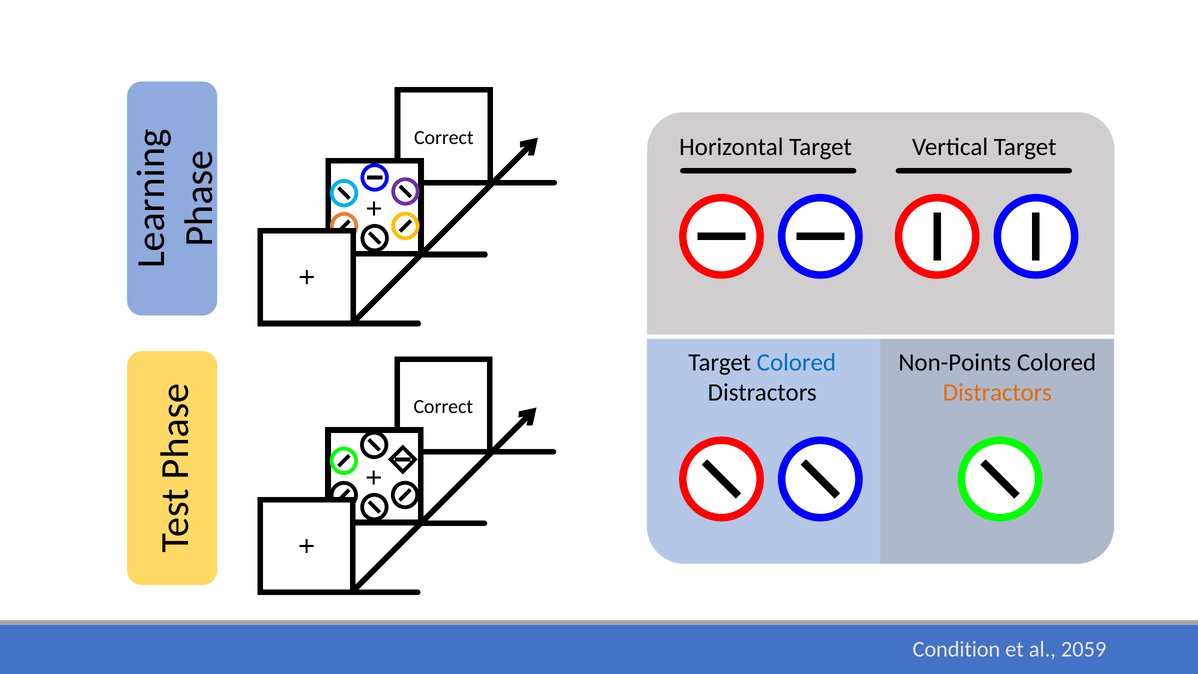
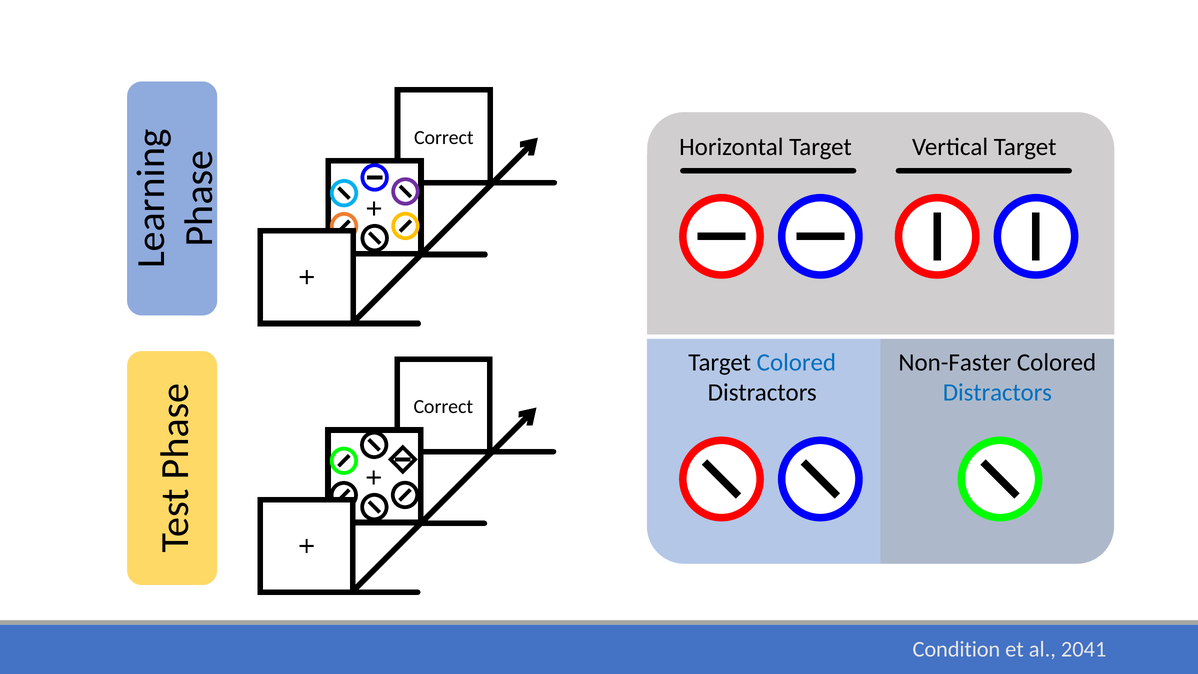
Non-Points: Non-Points -> Non-Faster (955, 363)
Distractors colour: orange -> blue (997, 393)
2059: 2059 -> 2041 (1084, 649)
